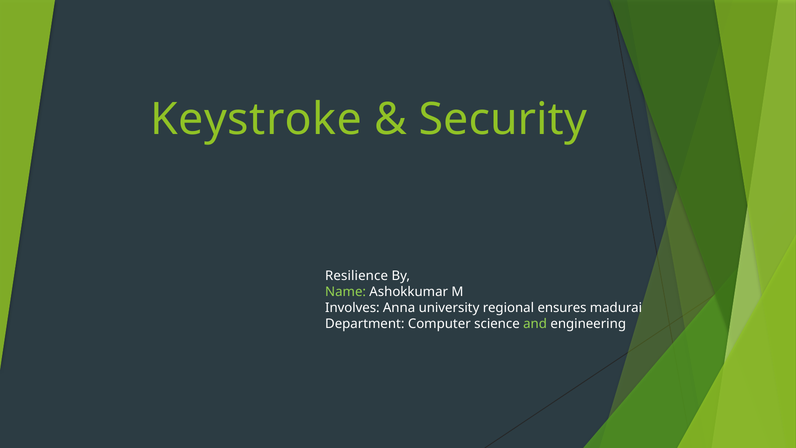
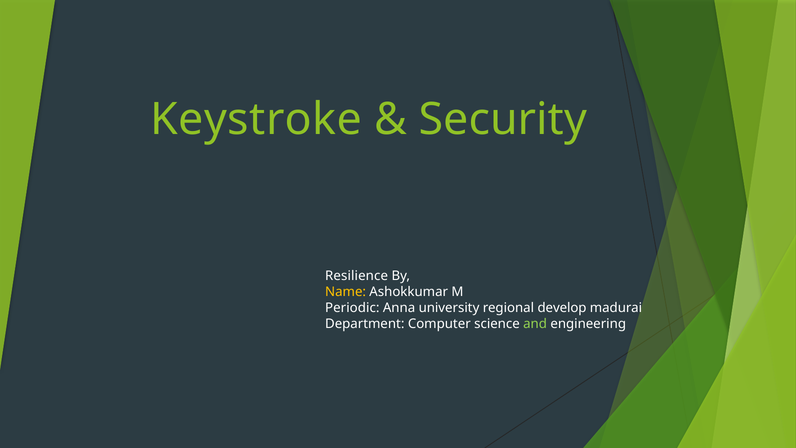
Name colour: light green -> yellow (346, 292)
Involves: Involves -> Periodic (352, 308)
ensures: ensures -> develop (562, 308)
